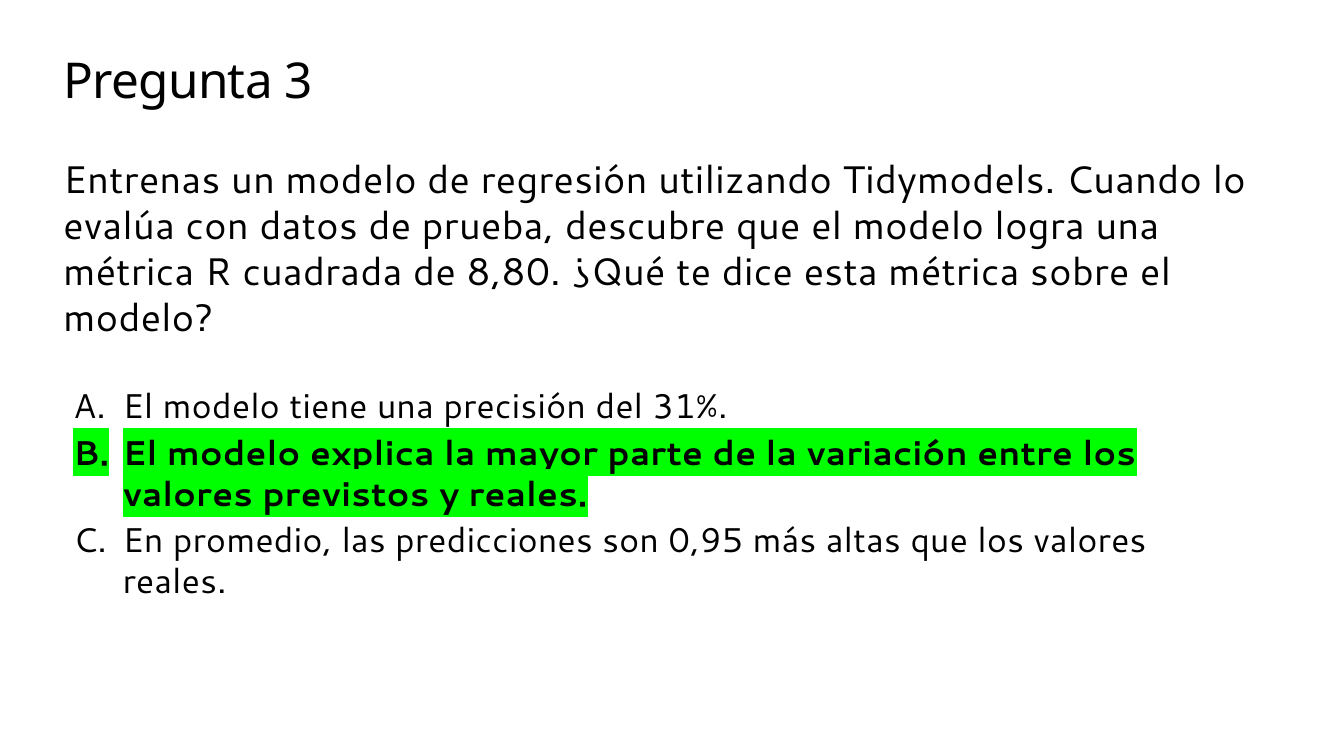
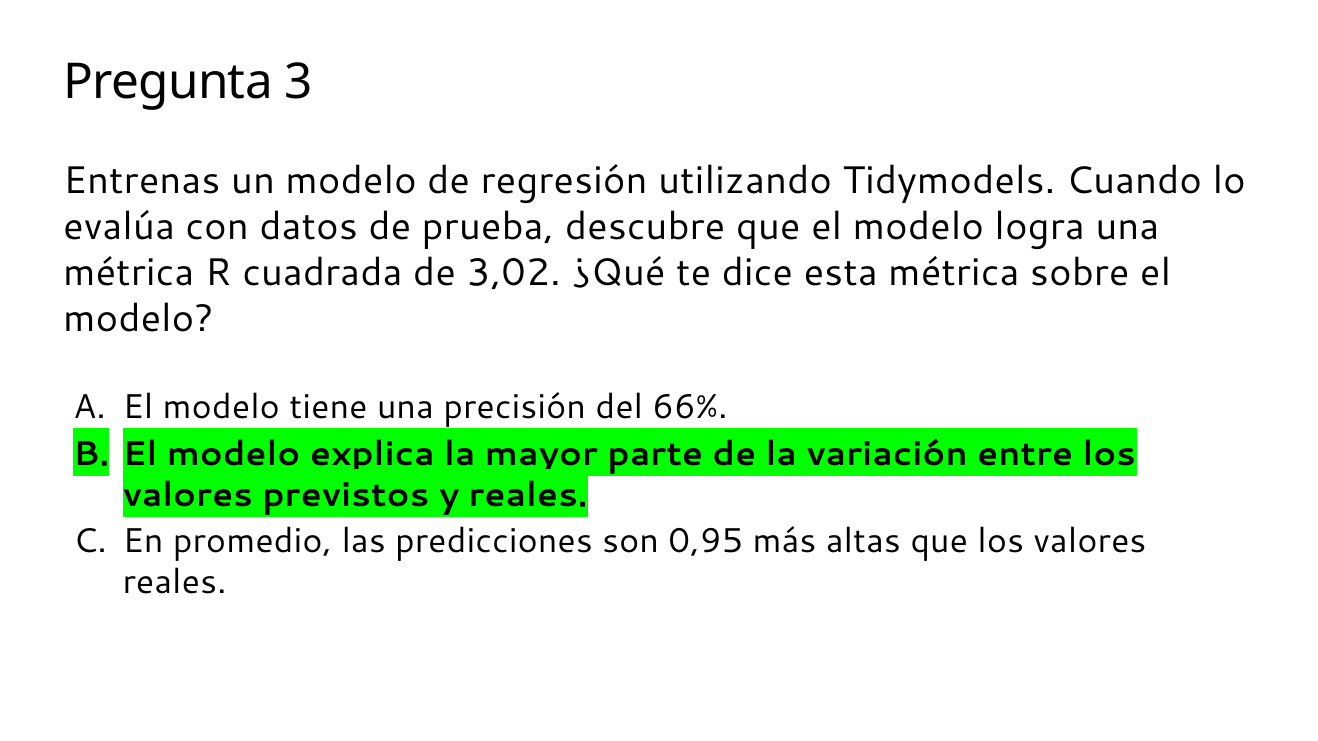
8,80: 8,80 -> 3,02 (514, 273)
31%: 31% -> 66% (690, 408)
